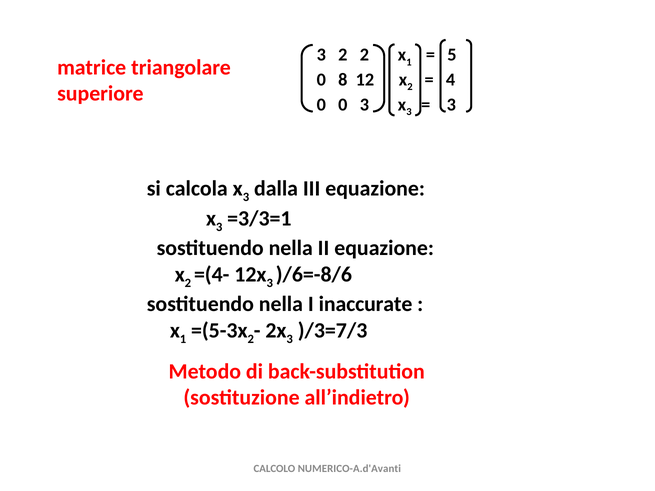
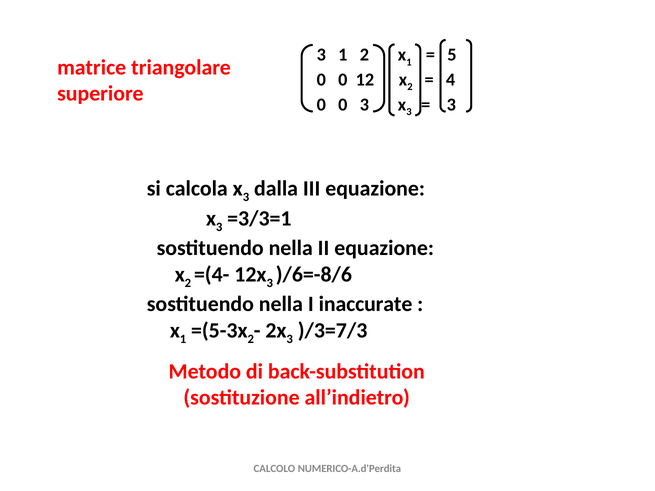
3 2: 2 -> 1 (343, 55)
8: 8 -> 0 (343, 80)
NUMERICO-A.d'Avanti: NUMERICO-A.d'Avanti -> NUMERICO-A.d'Perdita (349, 469)
